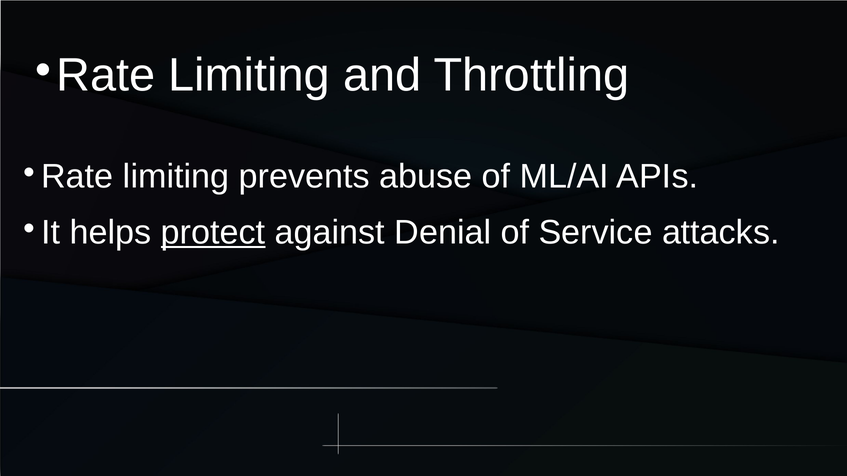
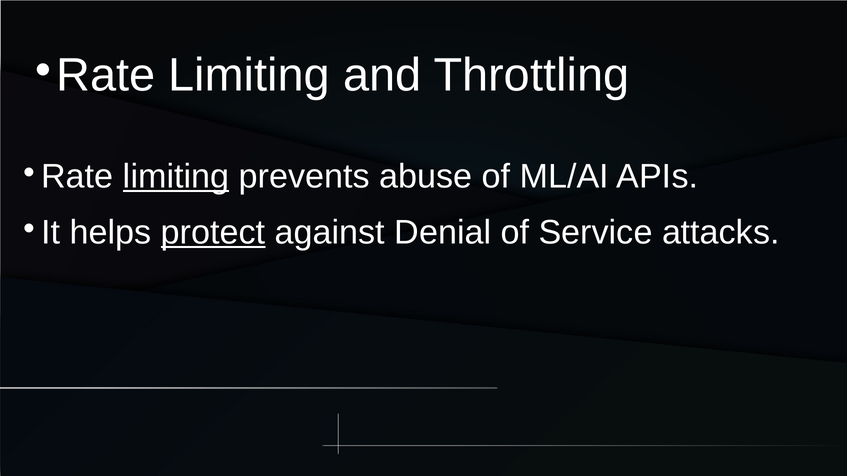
limiting underline: none -> present (176, 177)
